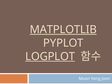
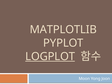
MATPLOTLIB underline: present -> none (63, 30)
